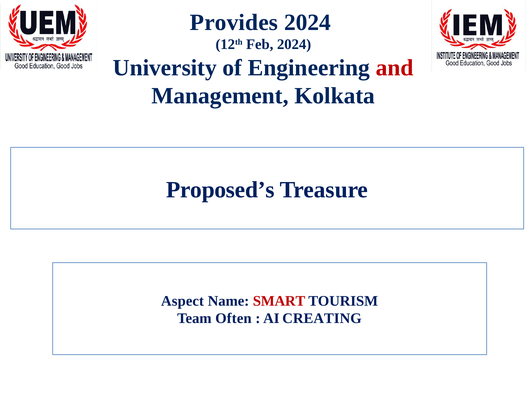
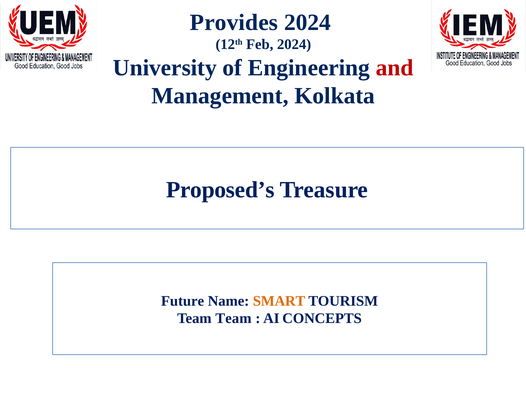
Aspect: Aspect -> Future (183, 301)
SMART colour: red -> orange (279, 301)
Team Often: Often -> Team (233, 319)
CREATING: CREATING -> CONCEPTS (322, 319)
